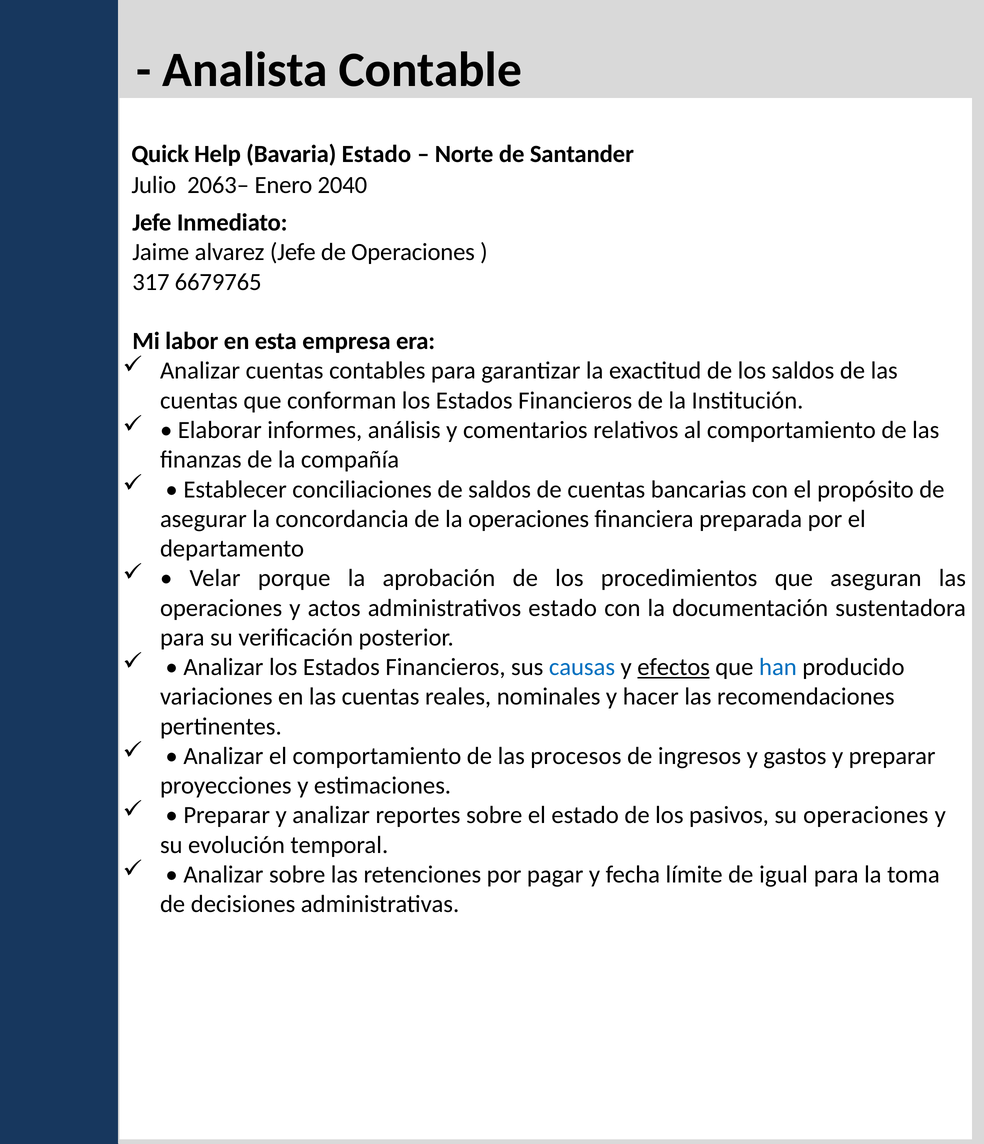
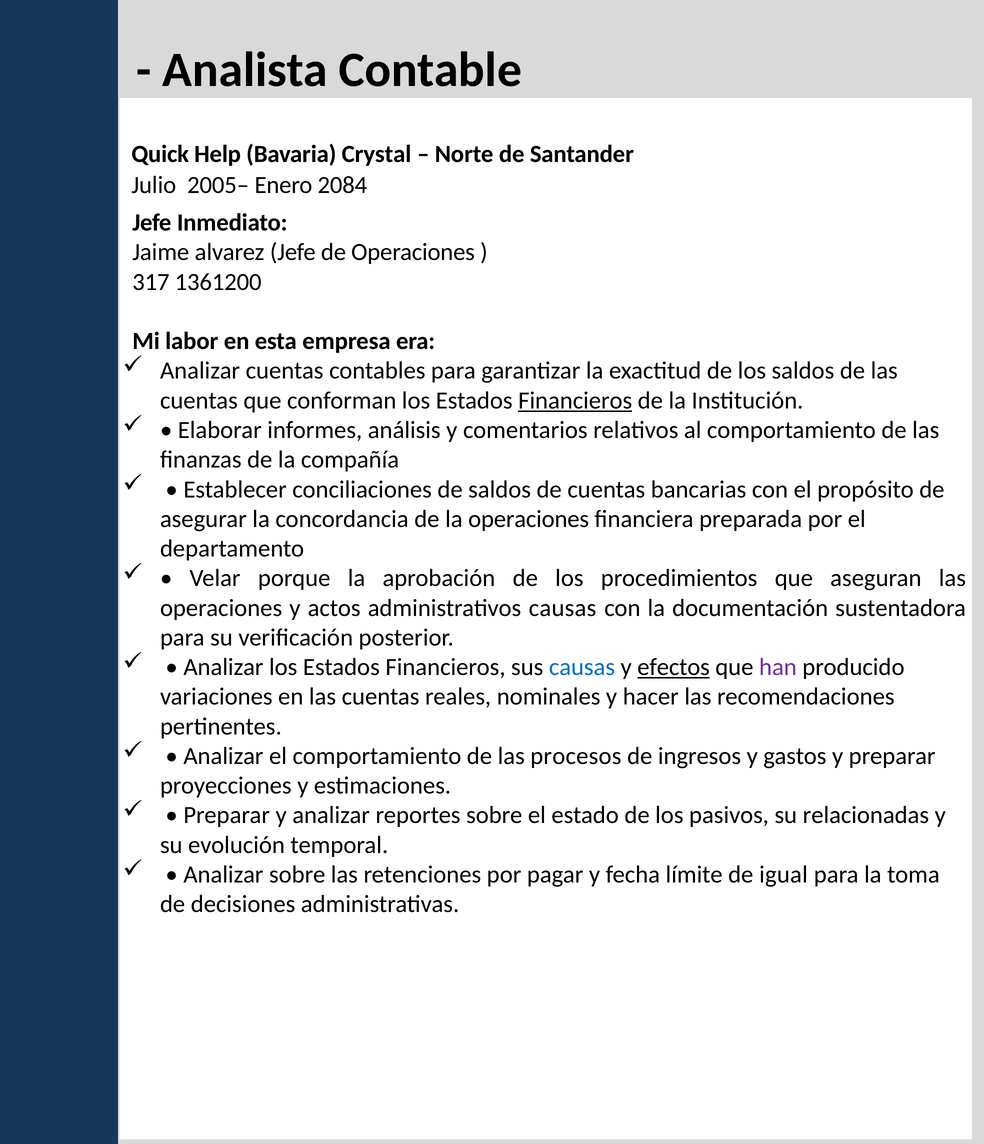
Bavaria Estado: Estado -> Crystal (377, 154)
2063–: 2063– -> 2005– (218, 185)
2040: 2040 -> 2084 (342, 185)
6679765: 6679765 -> 1361200 (218, 282)
Financieros underline: none -> present (575, 401)
administrativos estado: estado -> causas (563, 608)
han colour: blue -> purple (778, 667)
su operaciones: operaciones -> relacionadas (866, 816)
